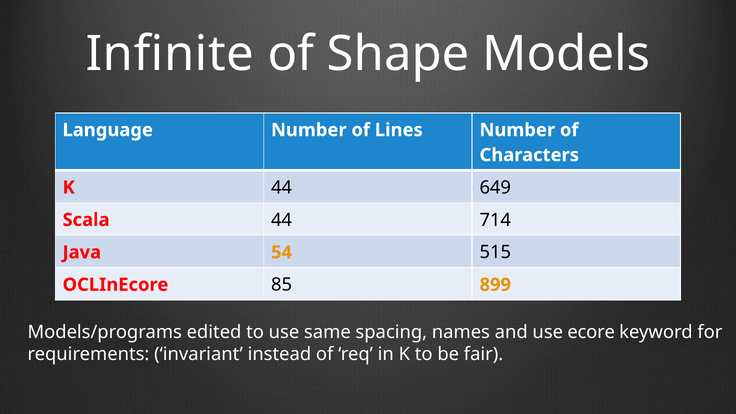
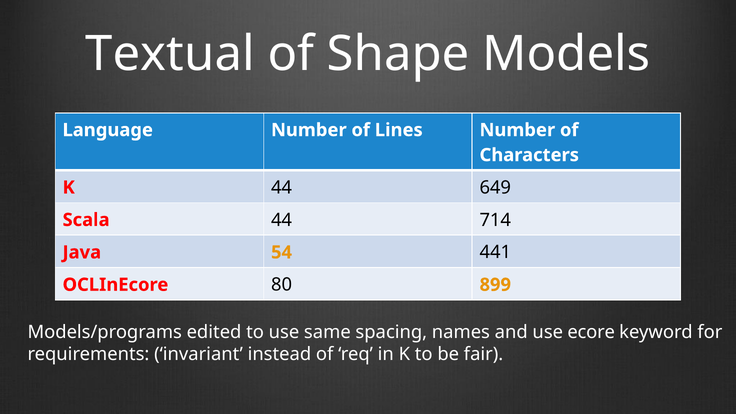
Infinite: Infinite -> Textual (170, 54)
515: 515 -> 441 (495, 252)
85: 85 -> 80 (282, 285)
